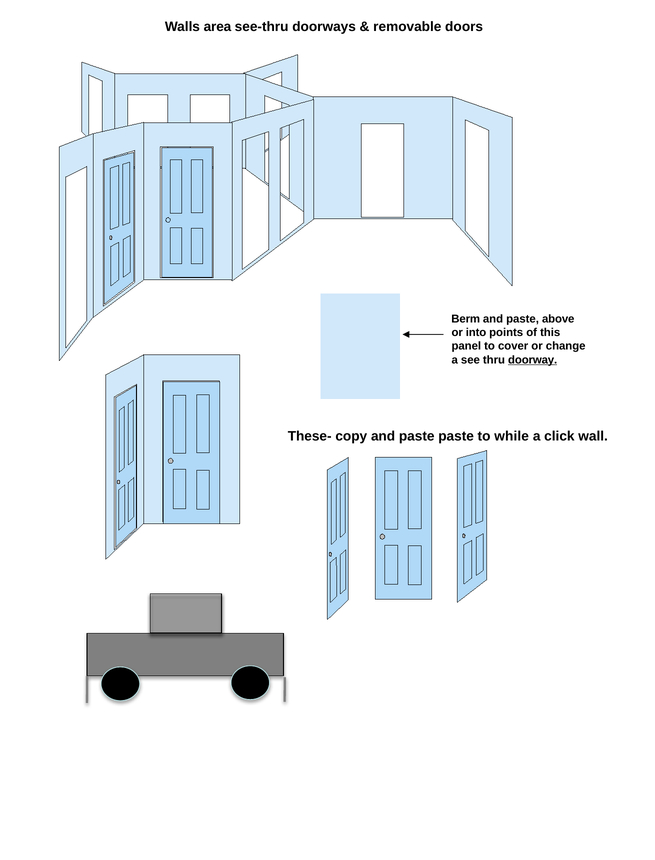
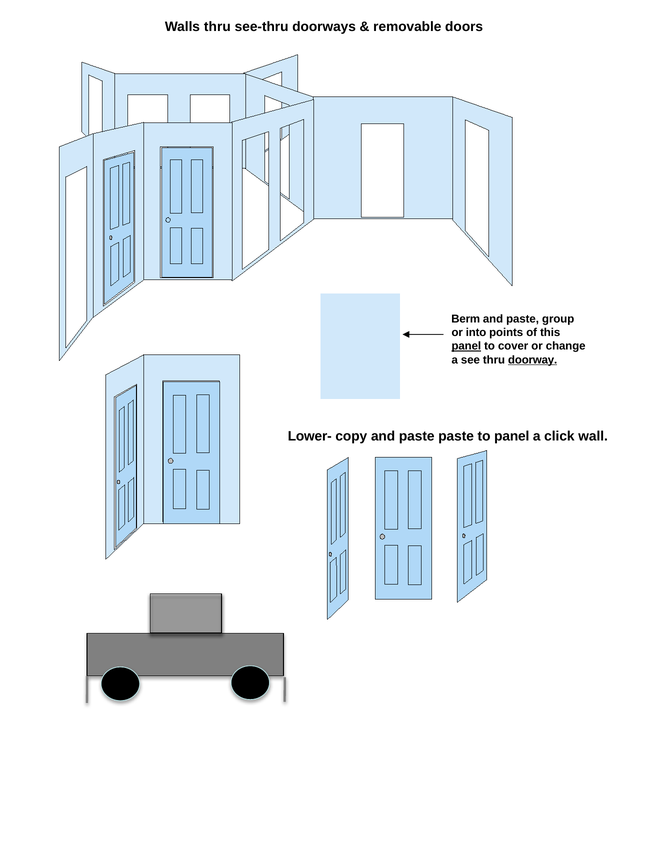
Walls area: area -> thru (217, 27)
above: above -> group (558, 319)
panel underline: none -> present (466, 346)
These-: These- -> Lower- (310, 436)
to while: while -> panel (512, 436)
